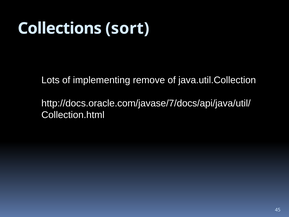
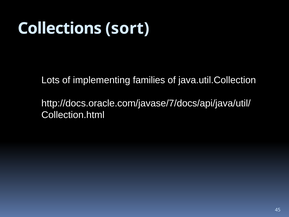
remove: remove -> families (149, 80)
